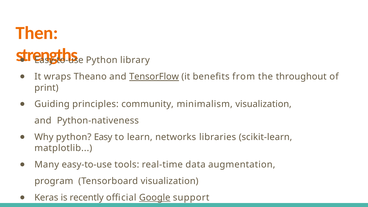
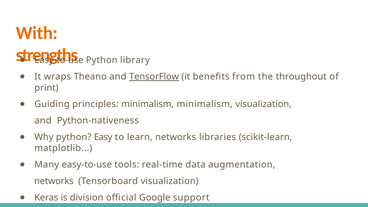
Then: Then -> With (37, 33)
principles community: community -> minimalism (148, 104)
program: program -> networks (54, 181)
recently: recently -> division (87, 198)
Google underline: present -> none (155, 198)
